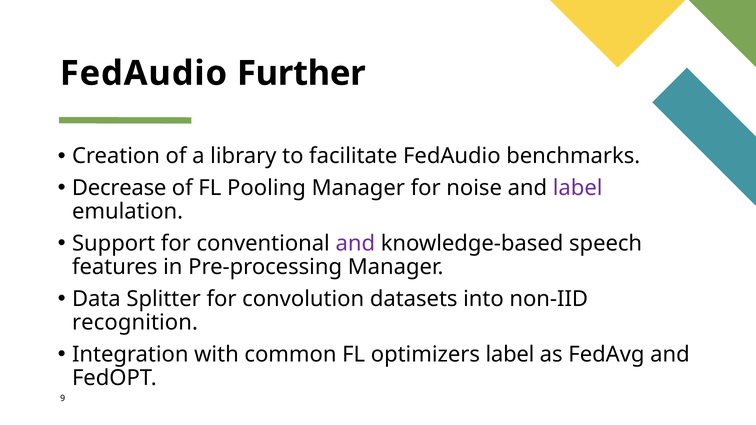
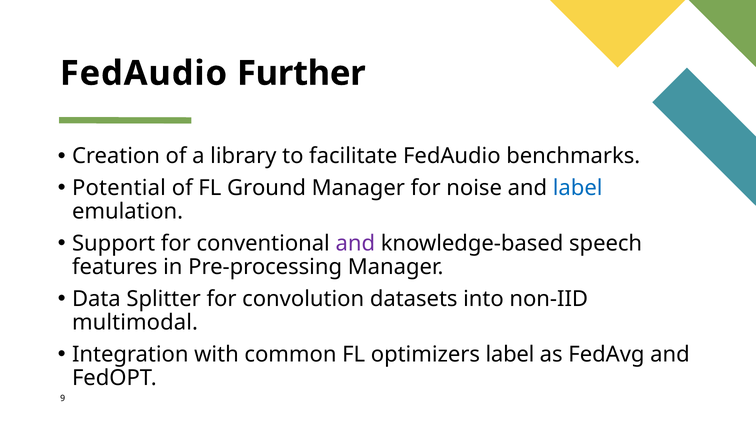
Decrease: Decrease -> Potential (119, 188)
Pooling: Pooling -> Ground (267, 188)
label colour: purple -> blue (578, 188)
recognition: recognition -> multimodal (135, 323)
